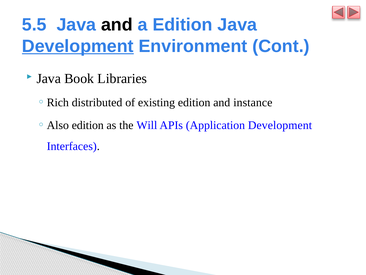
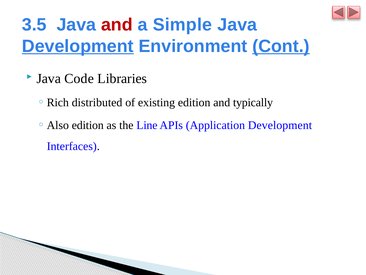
5.5: 5.5 -> 3.5 (34, 25)
and colour: black -> red (117, 25)
a Edition: Edition -> Simple (182, 25)
Cont underline: none -> present (281, 46)
Book: Book -> Code (79, 79)
instance: instance -> typically (253, 102)
Will: Will -> Line (147, 125)
